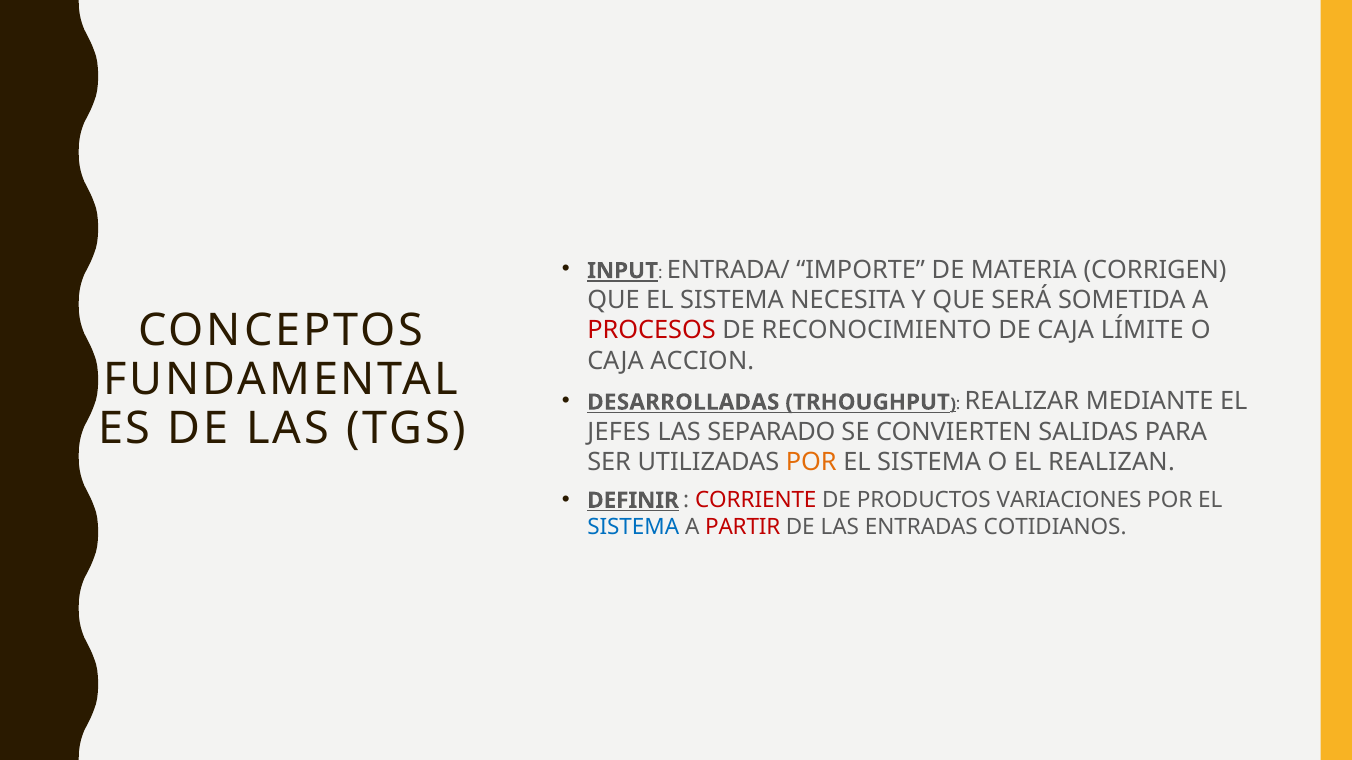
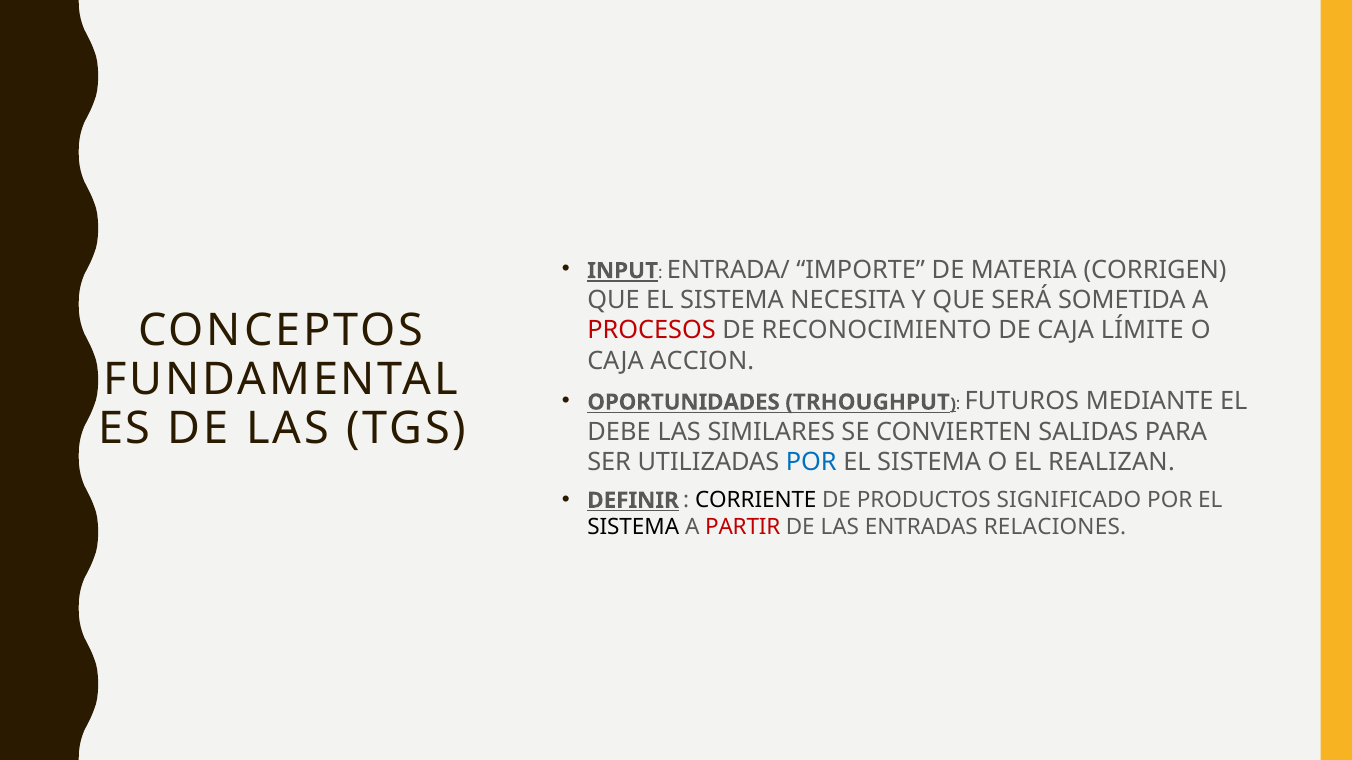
DESARROLLADAS: DESARROLLADAS -> OPORTUNIDADES (684, 402)
REALIZAR: REALIZAR -> FUTUROS (1022, 402)
JEFES: JEFES -> DEBE (619, 432)
SEPARADO: SEPARADO -> SIMILARES (771, 432)
POR colour: orange -> blue (811, 462)
CORRIENTE colour: red -> black (756, 501)
VARIACIONES: VARIACIONES -> SIGNIFICADO (1069, 501)
SISTEMA colour: blue -> black (633, 528)
COTIDIANOS: COTIDIANOS -> RELACIONES (1055, 528)
